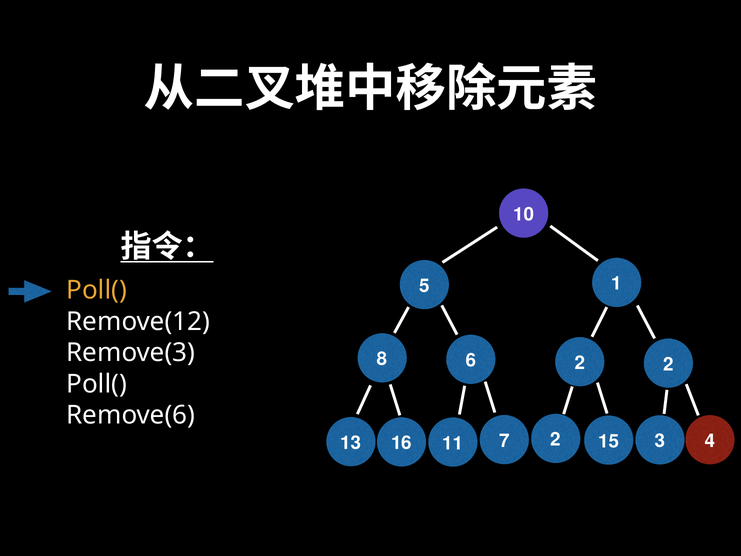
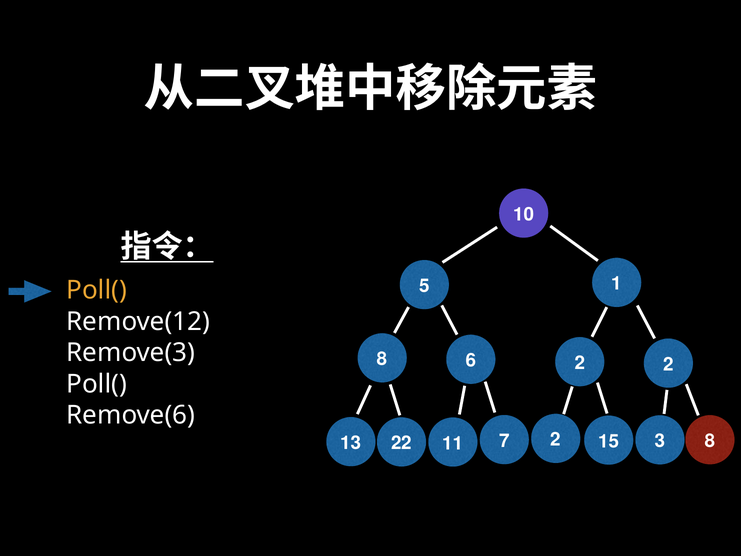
3 4: 4 -> 8 (710, 441)
16: 16 -> 22 (401, 443)
